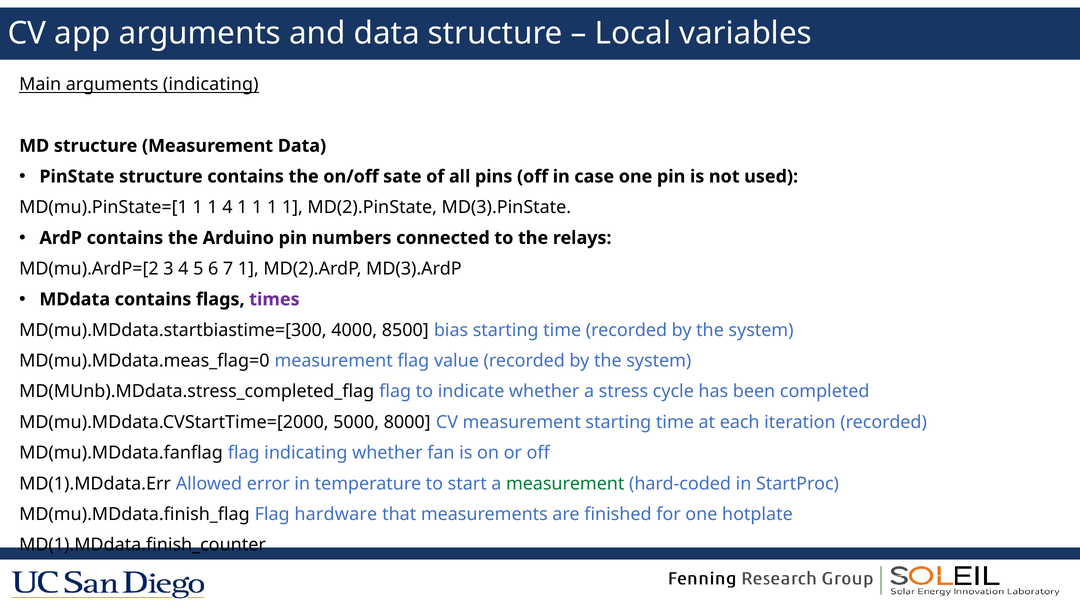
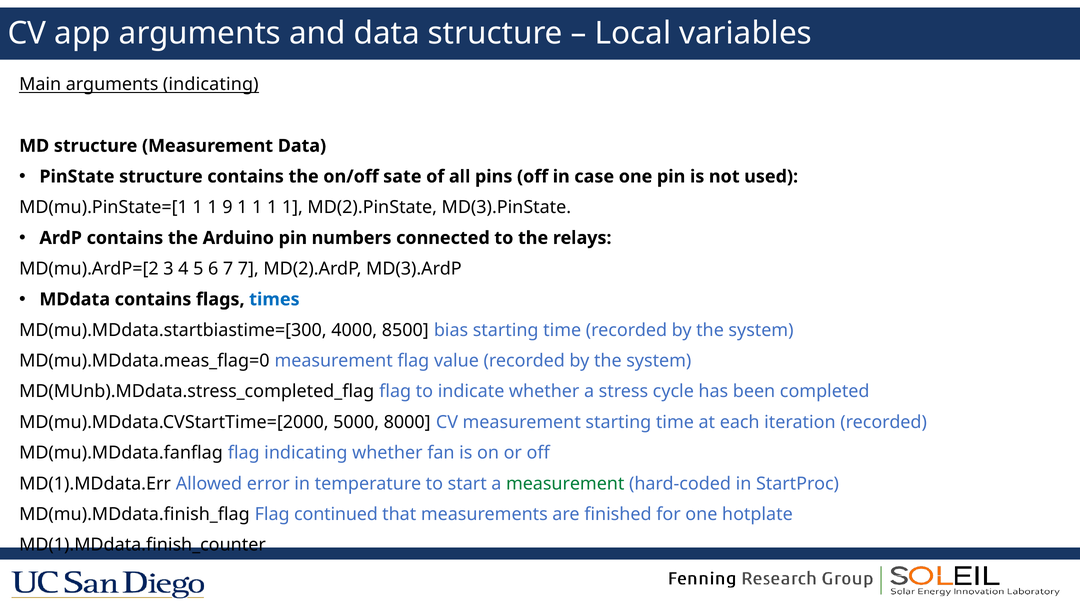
1 4: 4 -> 9 (227, 207)
7 1: 1 -> 7 (248, 268)
times colour: purple -> blue (274, 299)
hardware: hardware -> continued (336, 514)
